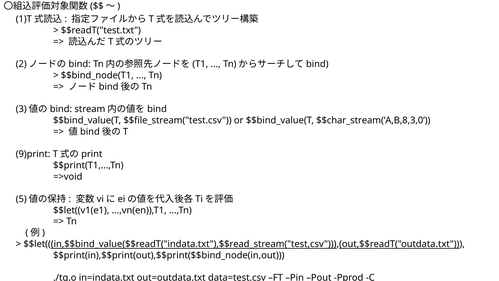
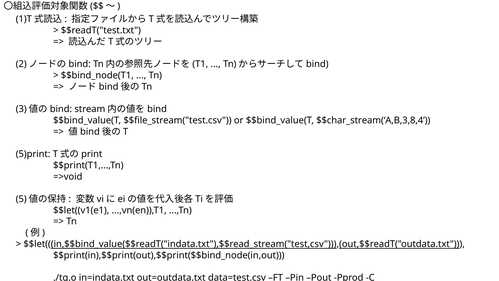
$$char_stream(‘A,B,8,3,0: $$char_stream(‘A,B,8,3,0 -> $$char_stream(‘A,B,3,8,4 (373, 120)
9)print: 9)print -> 5)print (33, 154)
